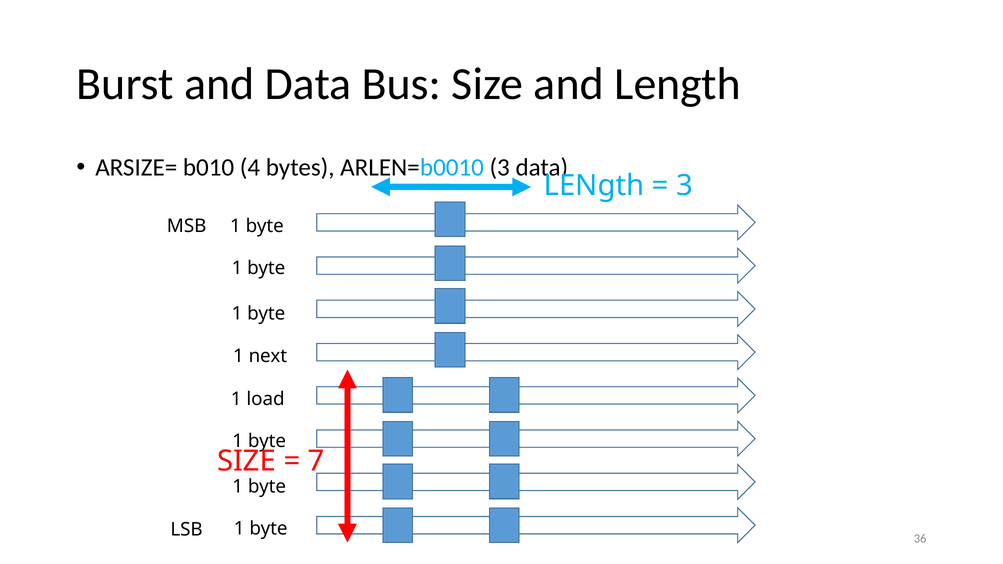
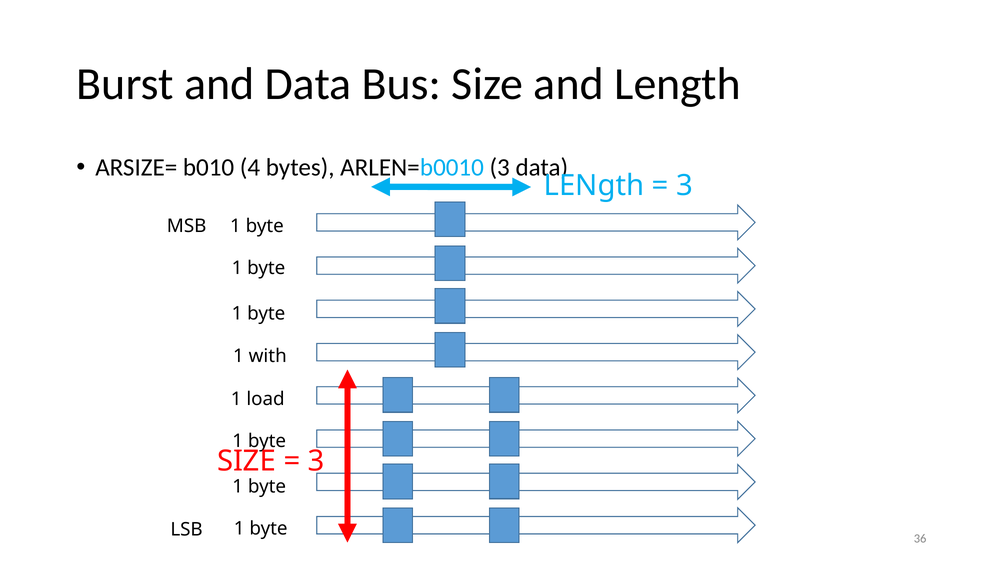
next: next -> with (268, 356)
7: 7 -> 3 (316, 461)
